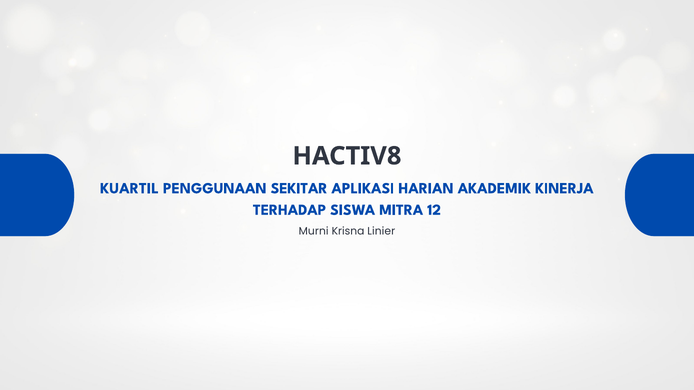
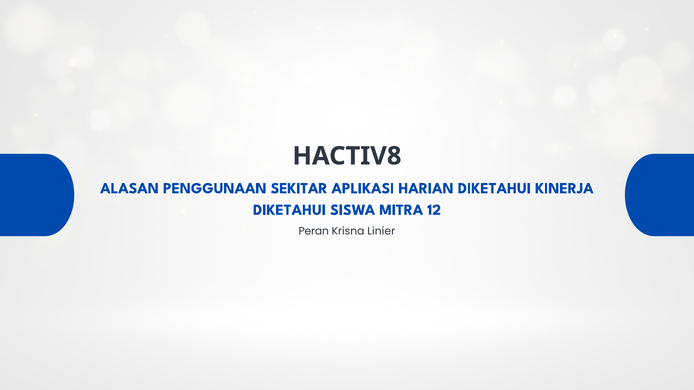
KUARTIL: KUARTIL -> ALASAN (130, 188)
HARIAN AKADEMIK: AKADEMIK -> DIKETAHUI (494, 188)
TERHADAP: TERHADAP -> DIKETAHUI (290, 210)
Murni: Murni -> Peran (314, 231)
